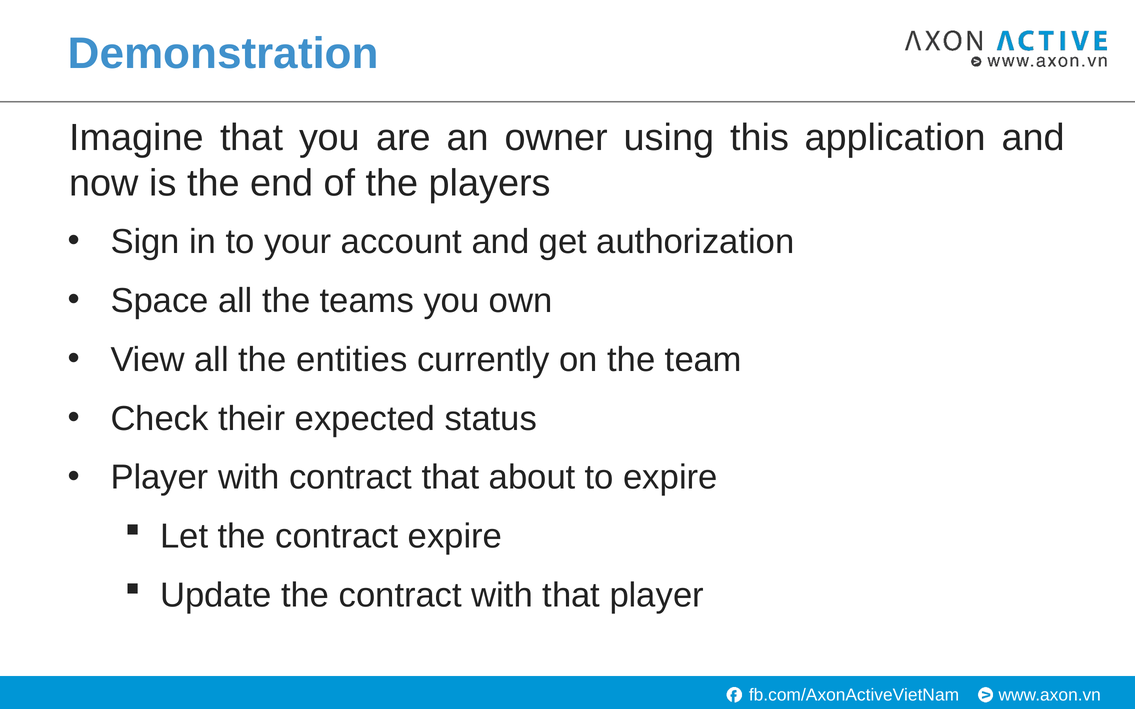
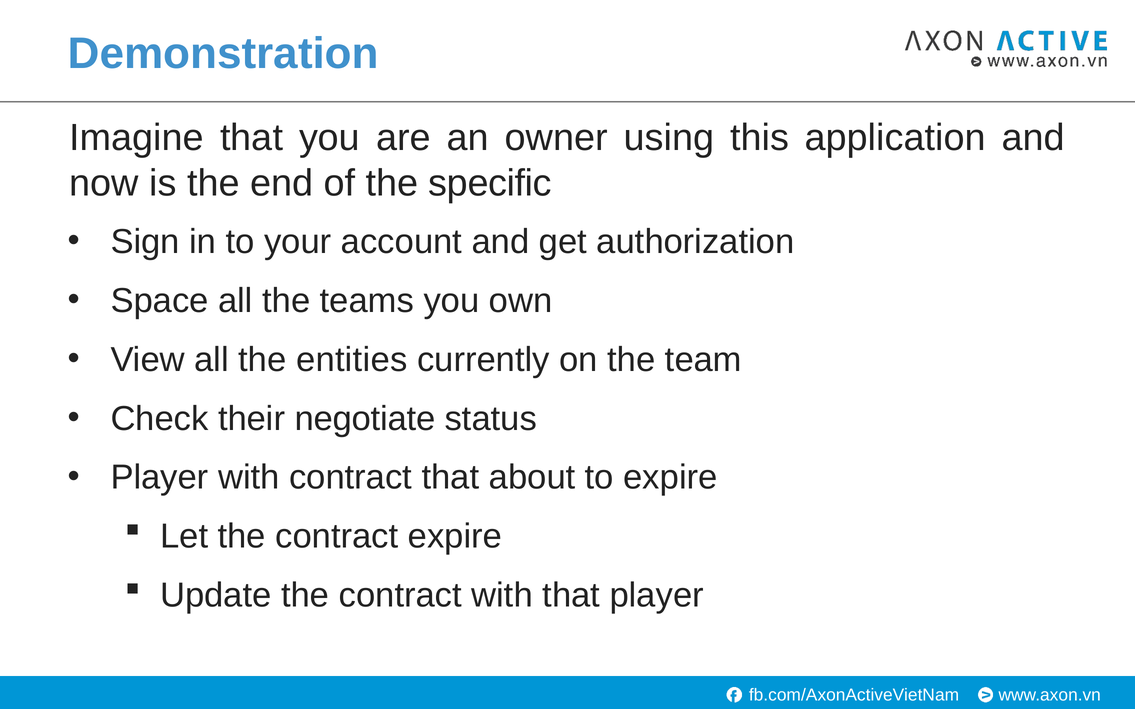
players: players -> specific (490, 183)
expected: expected -> negotiate (365, 419)
